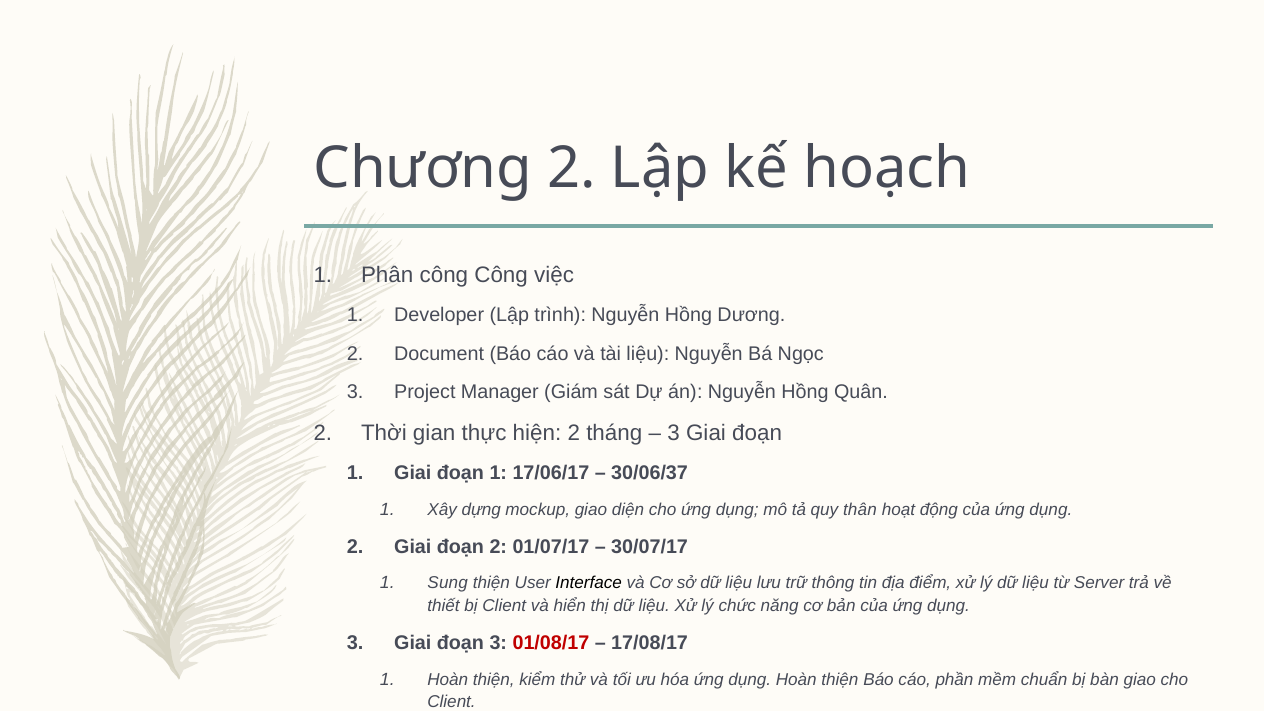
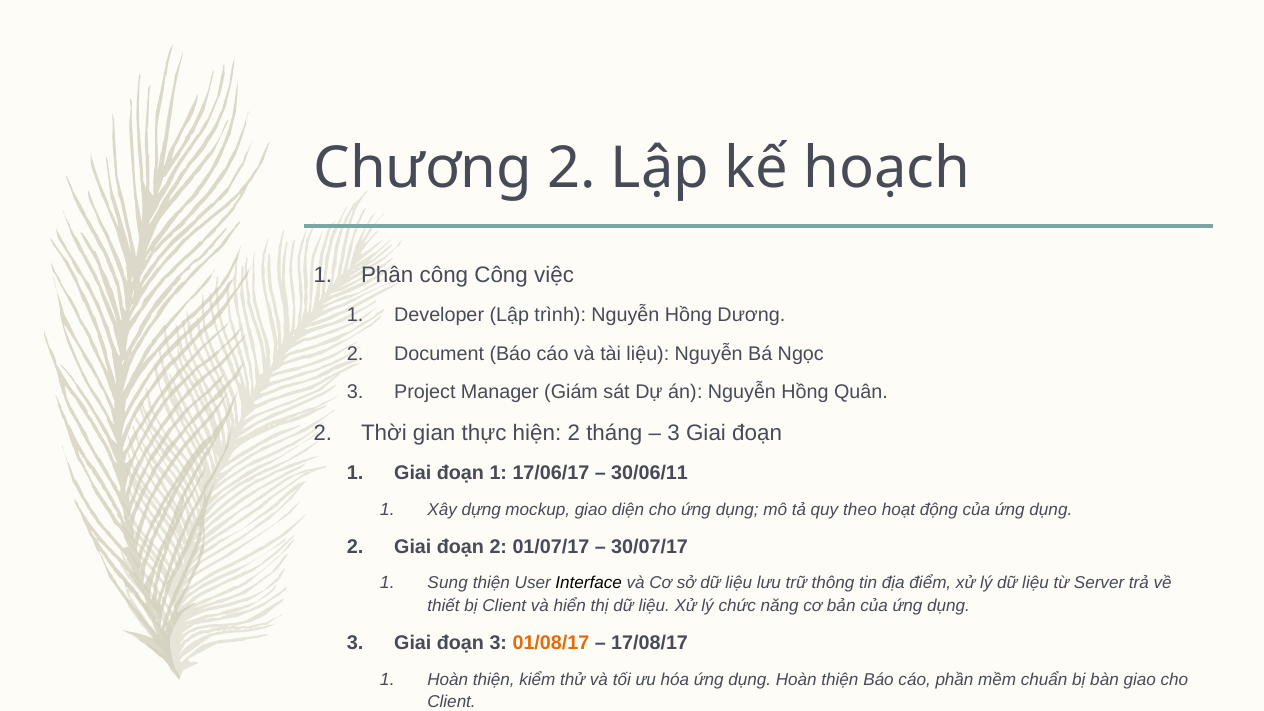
30/06/37: 30/06/37 -> 30/06/11 (650, 473)
thân: thân -> theo (860, 509)
01/08/17 colour: red -> orange (551, 643)
